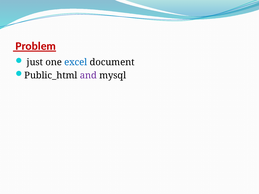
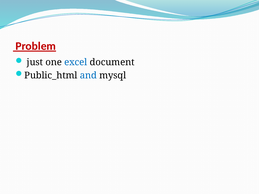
and colour: purple -> blue (88, 75)
